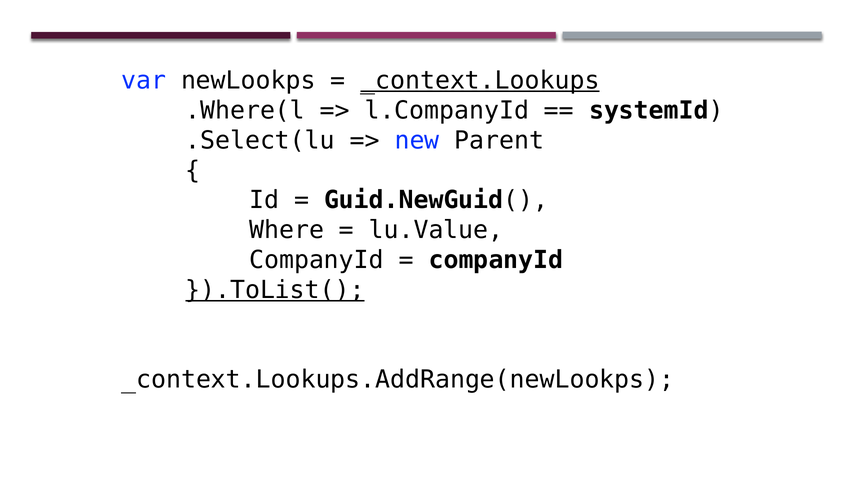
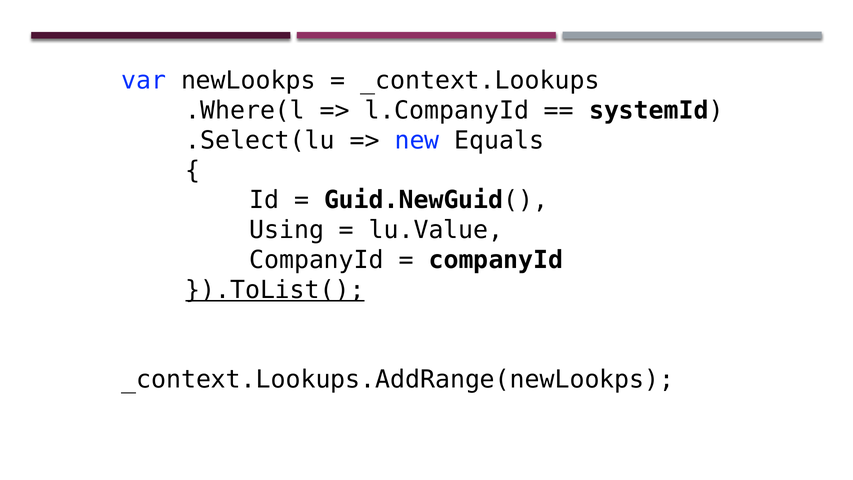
_context.Lookups underline: present -> none (480, 81)
Parent: Parent -> Equals (499, 140)
Where: Where -> Using (287, 230)
